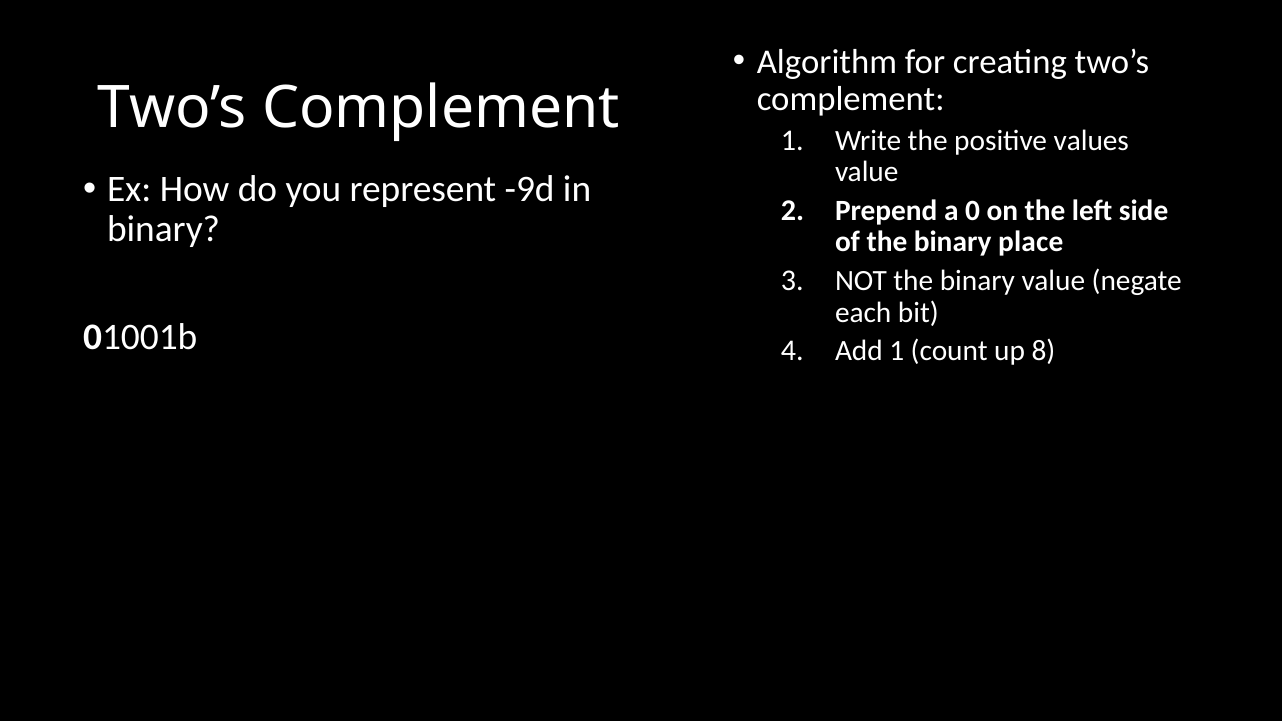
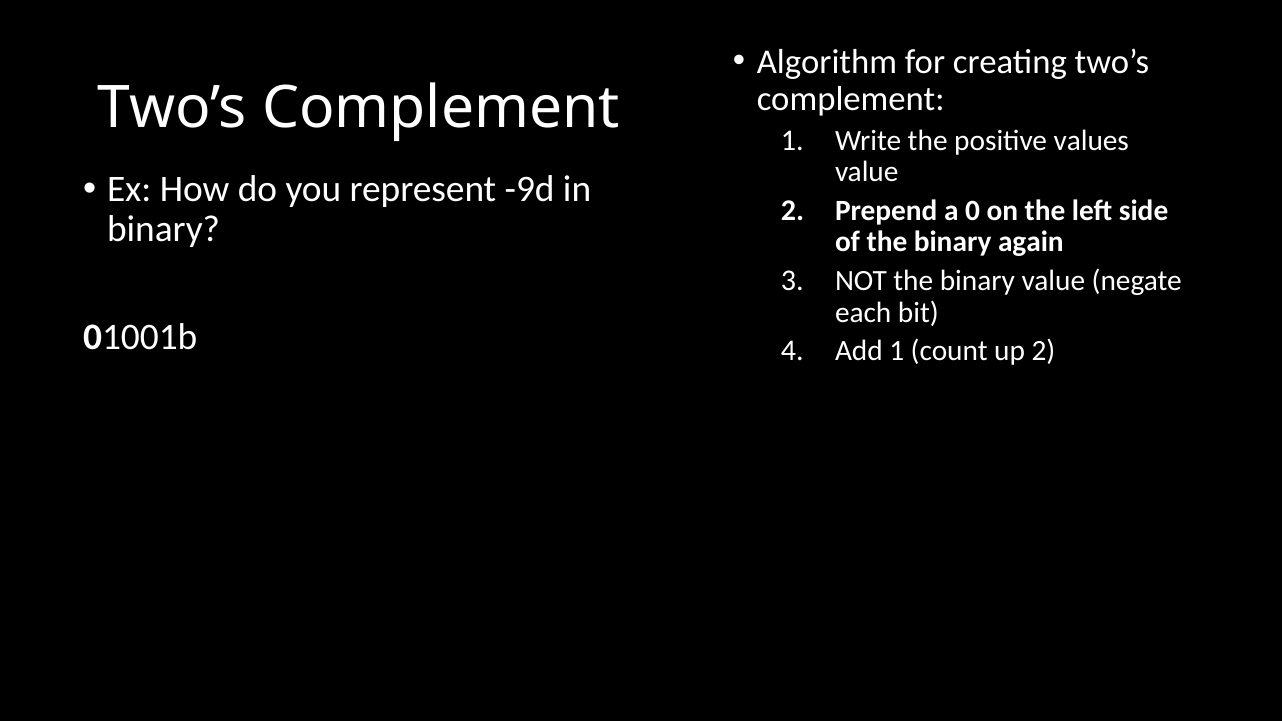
place: place -> again (1031, 242)
up 8: 8 -> 2 (1044, 351)
